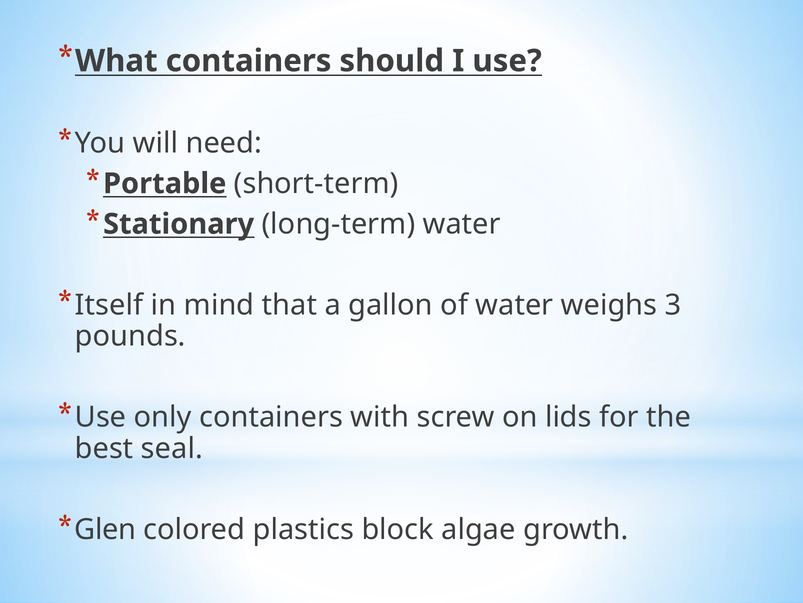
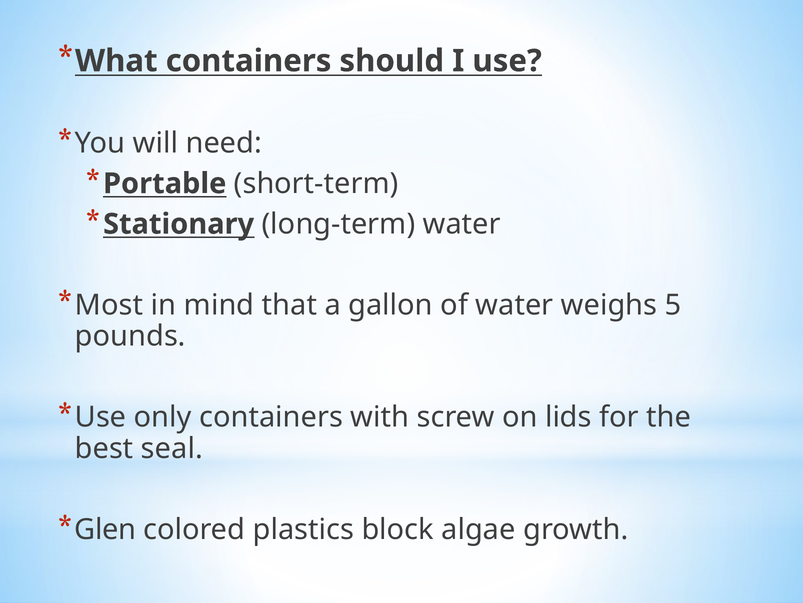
Itself: Itself -> Most (109, 305)
3: 3 -> 5 (673, 305)
